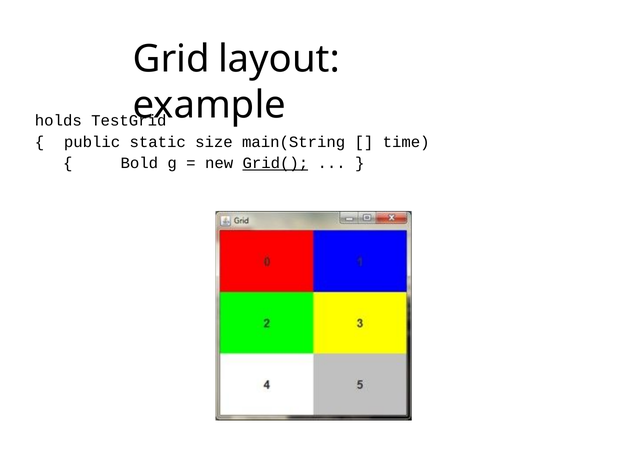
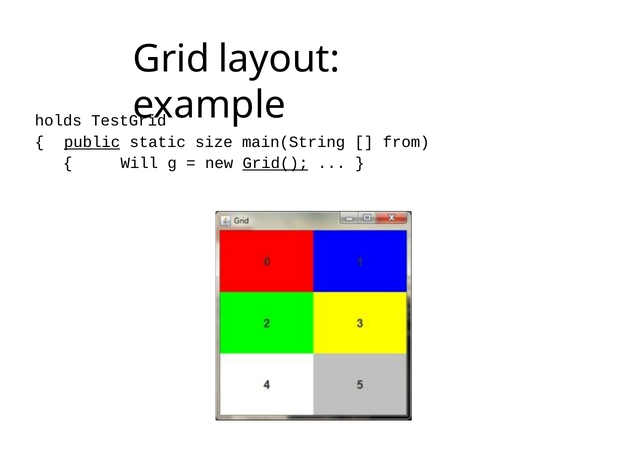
public underline: none -> present (92, 142)
time: time -> from (406, 142)
Bold: Bold -> Will (139, 163)
